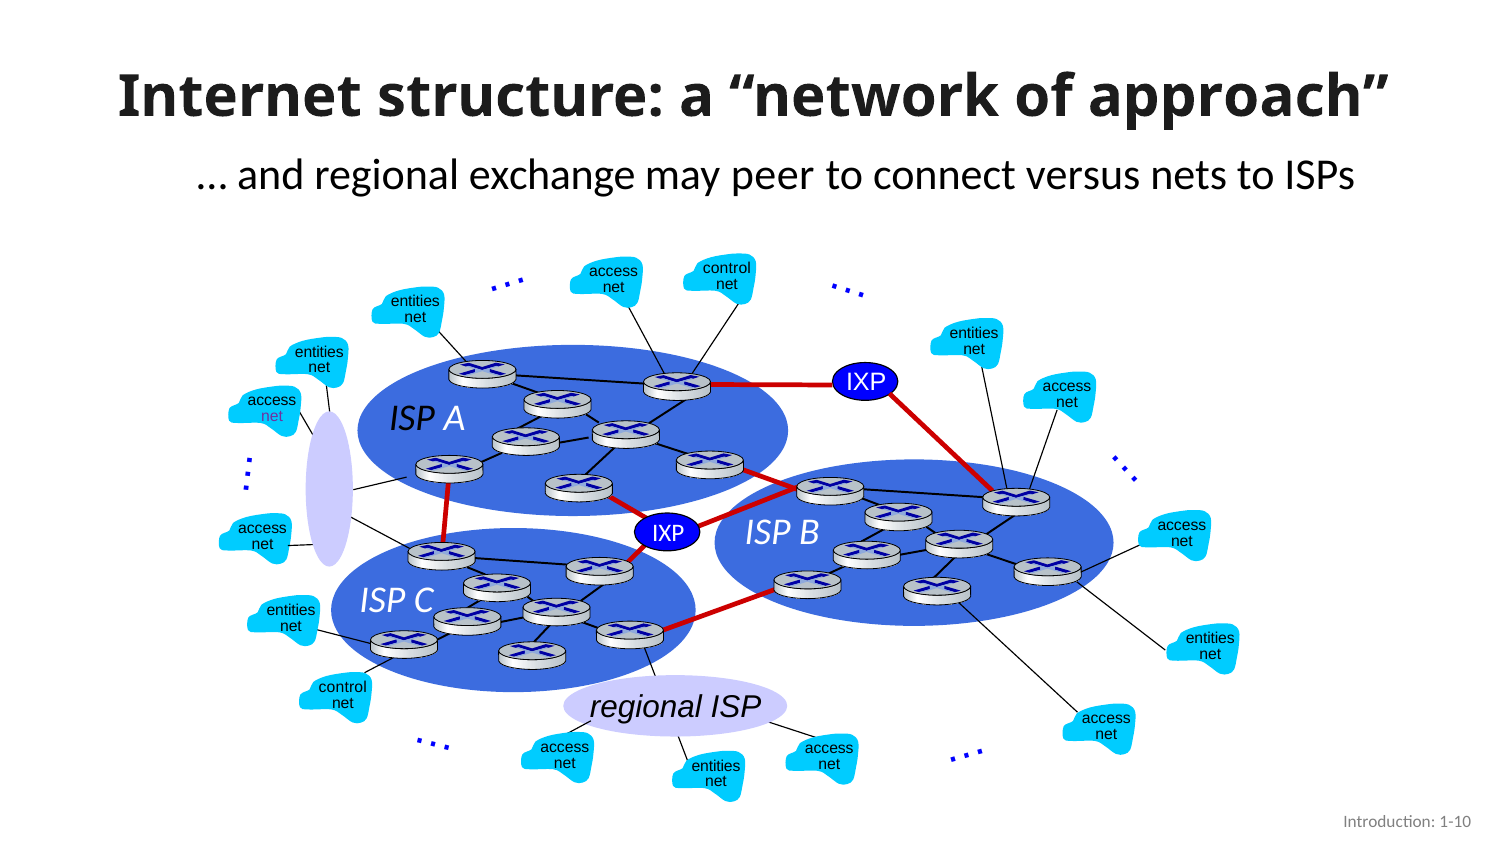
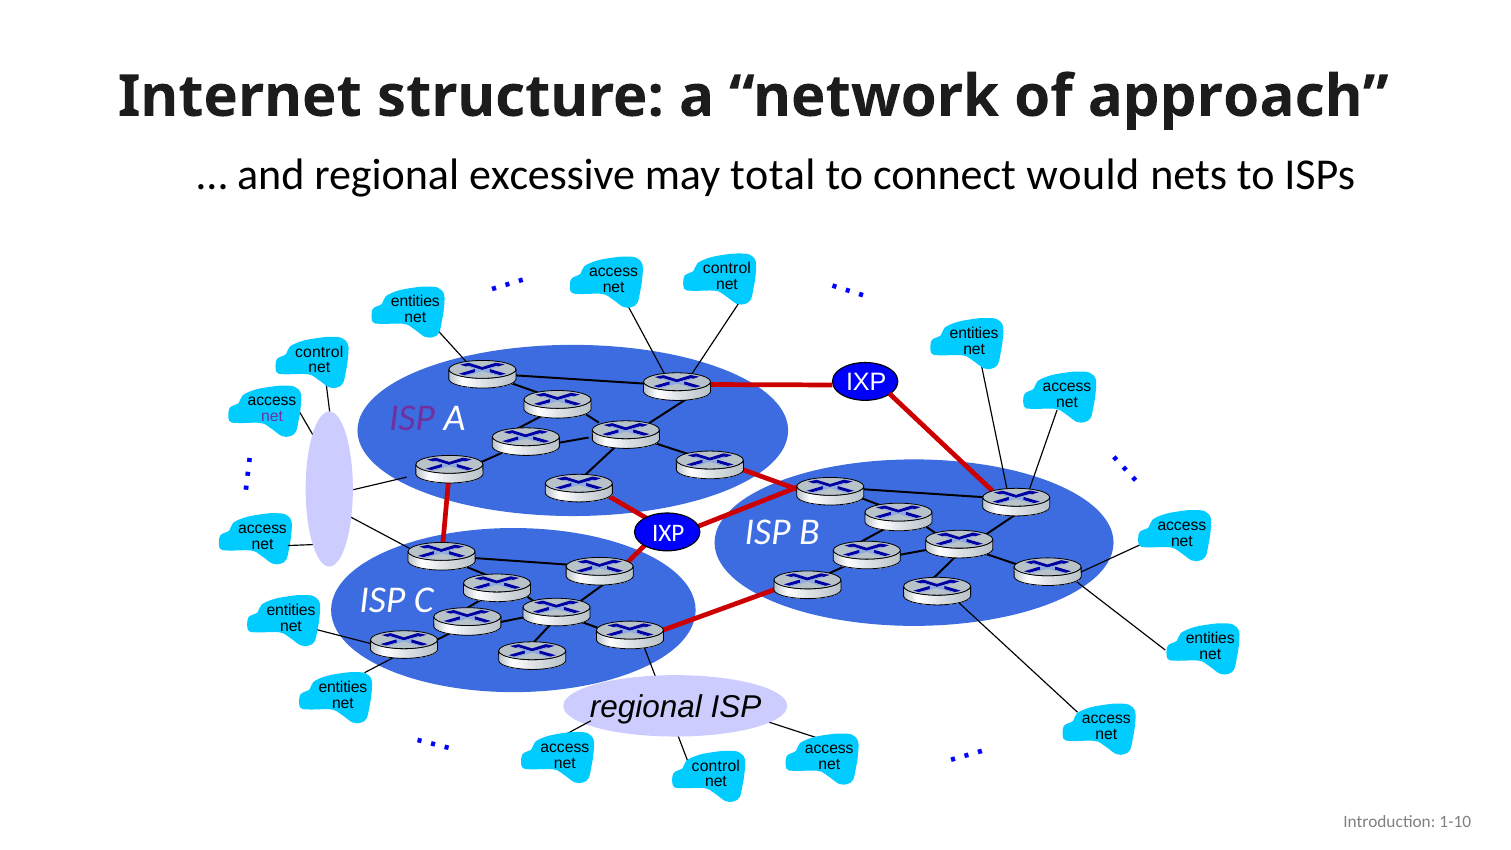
exchange: exchange -> excessive (552, 175)
peer: peer -> total (773, 175)
versus: versus -> would (1083, 175)
entities: entities -> control (319, 352)
ISP colour: black -> purple (412, 418)
control: control -> entities (343, 687)
entities: entities -> control (716, 766)
